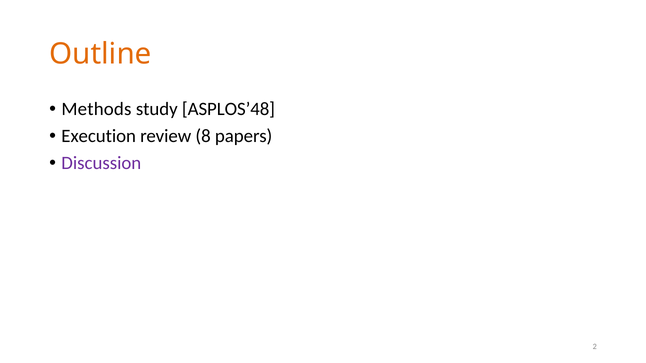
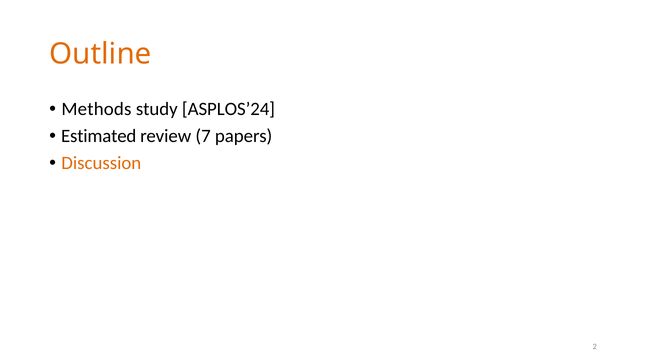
ASPLOS’48: ASPLOS’48 -> ASPLOS’24 (228, 109)
Execution: Execution -> Estimated (99, 136)
8: 8 -> 7 (203, 136)
Discussion colour: purple -> orange (101, 163)
